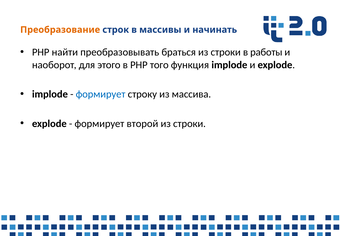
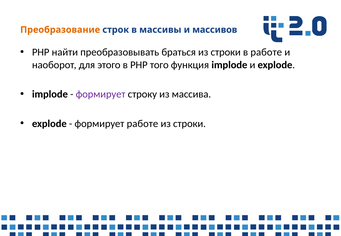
начинать: начинать -> массивов (215, 30)
в работы: работы -> работе (266, 52)
формирует colour: blue -> purple (101, 94)
формирует второй: второй -> работе (142, 124)
